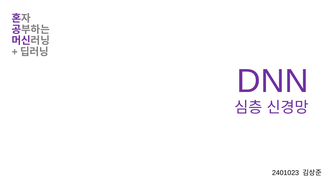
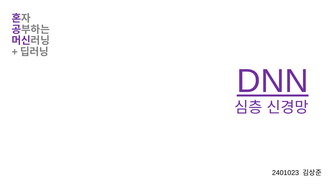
DNN underline: none -> present (273, 81)
